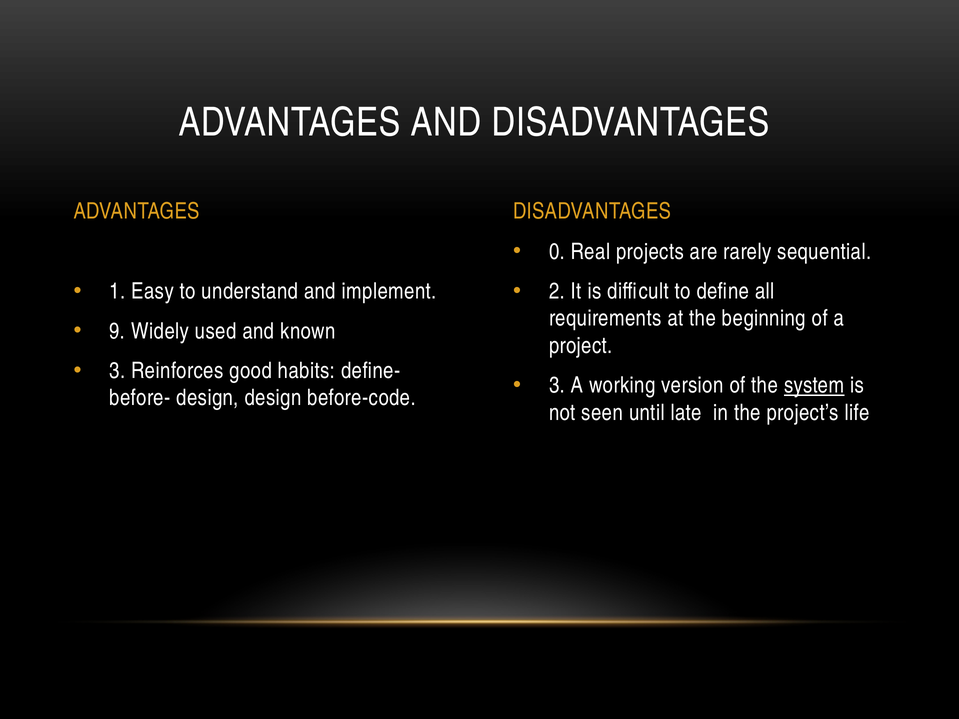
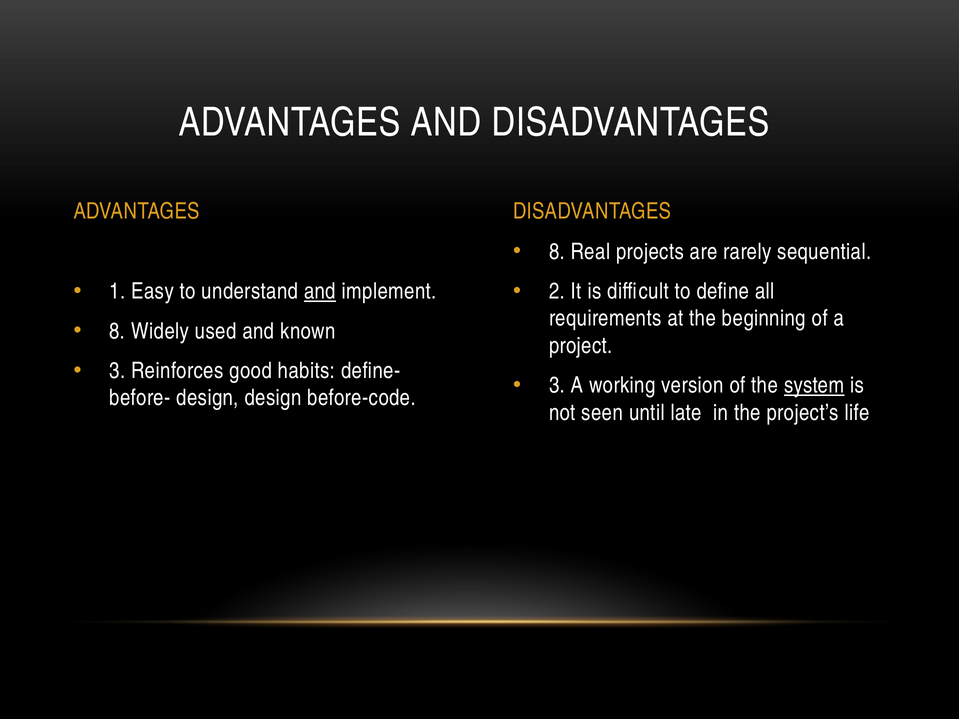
0: 0 -> 8 (557, 252)
and underline: none -> present (320, 291)
9: 9 -> 8 (117, 331)
